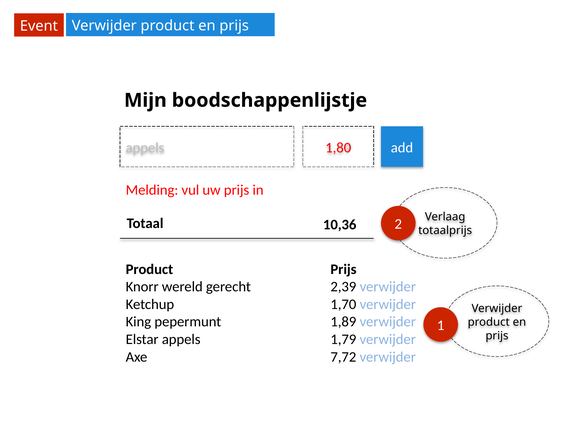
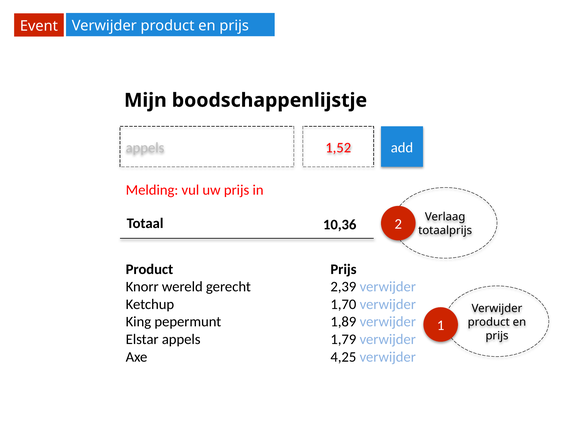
1,80: 1,80 -> 1,52 (338, 148)
7,72: 7,72 -> 4,25 (343, 357)
